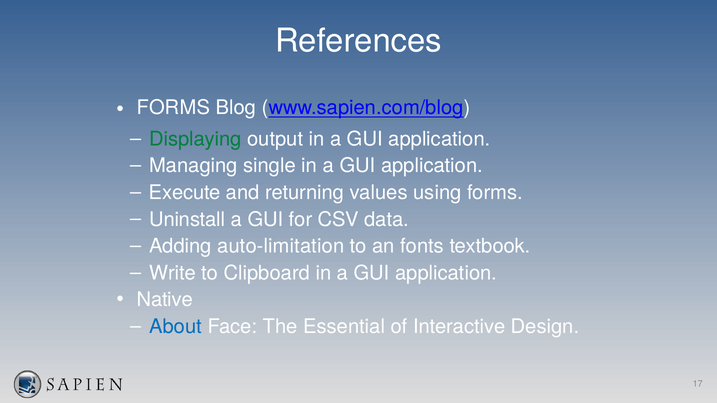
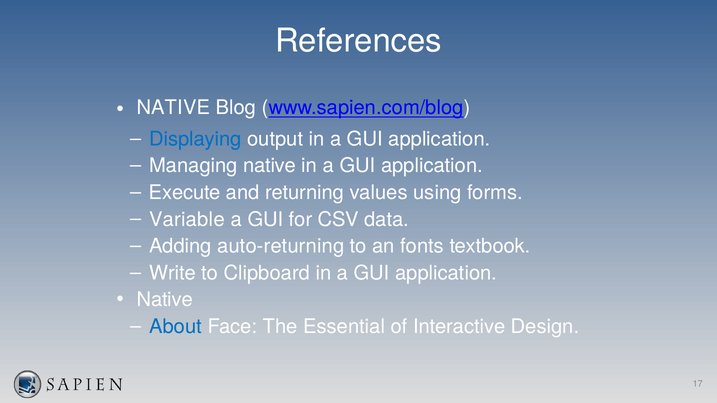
FORMS: FORMS -> NATIVE (173, 108)
Displaying colour: green -> blue (195, 139)
Managing single: single -> native (270, 166)
Uninstall: Uninstall -> Variable (187, 220)
auto-limitation: auto-limitation -> auto-returning (281, 246)
